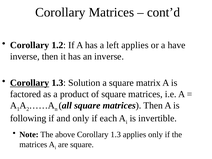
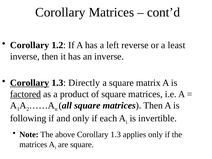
left applies: applies -> reverse (135, 45)
have: have -> least (177, 45)
Solution: Solution -> Directly (84, 83)
factored underline: none -> present (26, 94)
